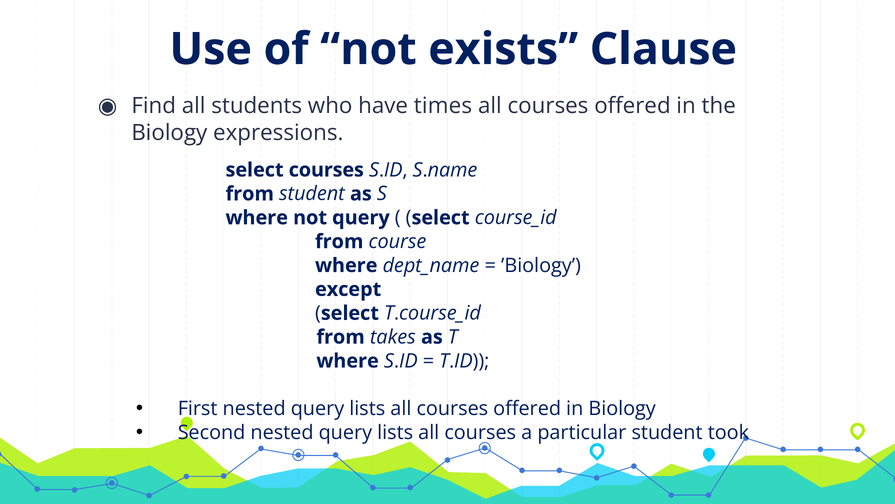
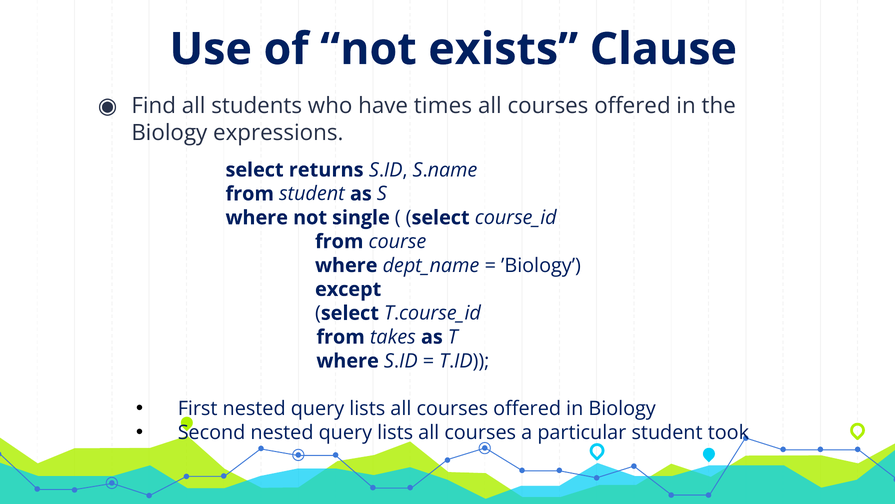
select courses: courses -> returns (326, 170)
not query: query -> single (361, 217)
